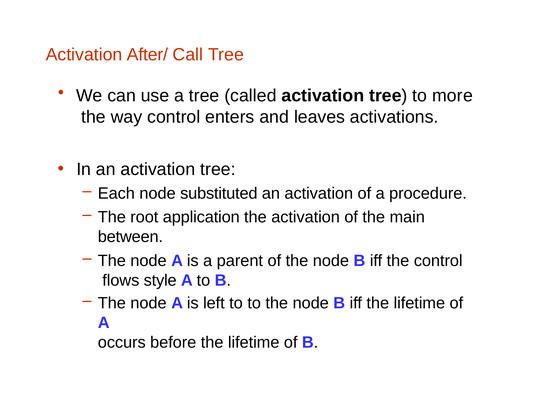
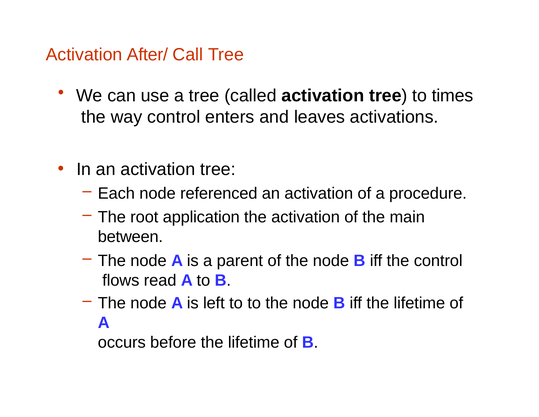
more: more -> times (453, 96)
substituted: substituted -> referenced (219, 193)
style: style -> read (160, 280)
